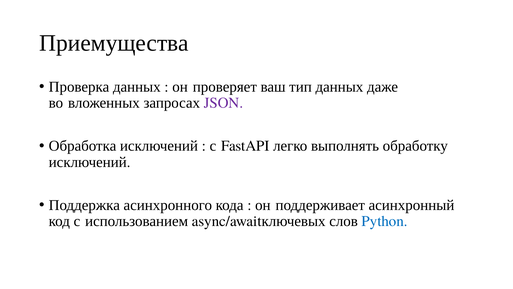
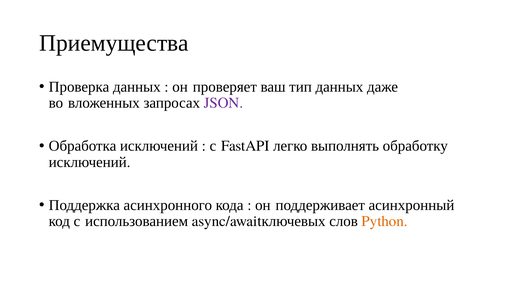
Python colour: blue -> orange (385, 221)
